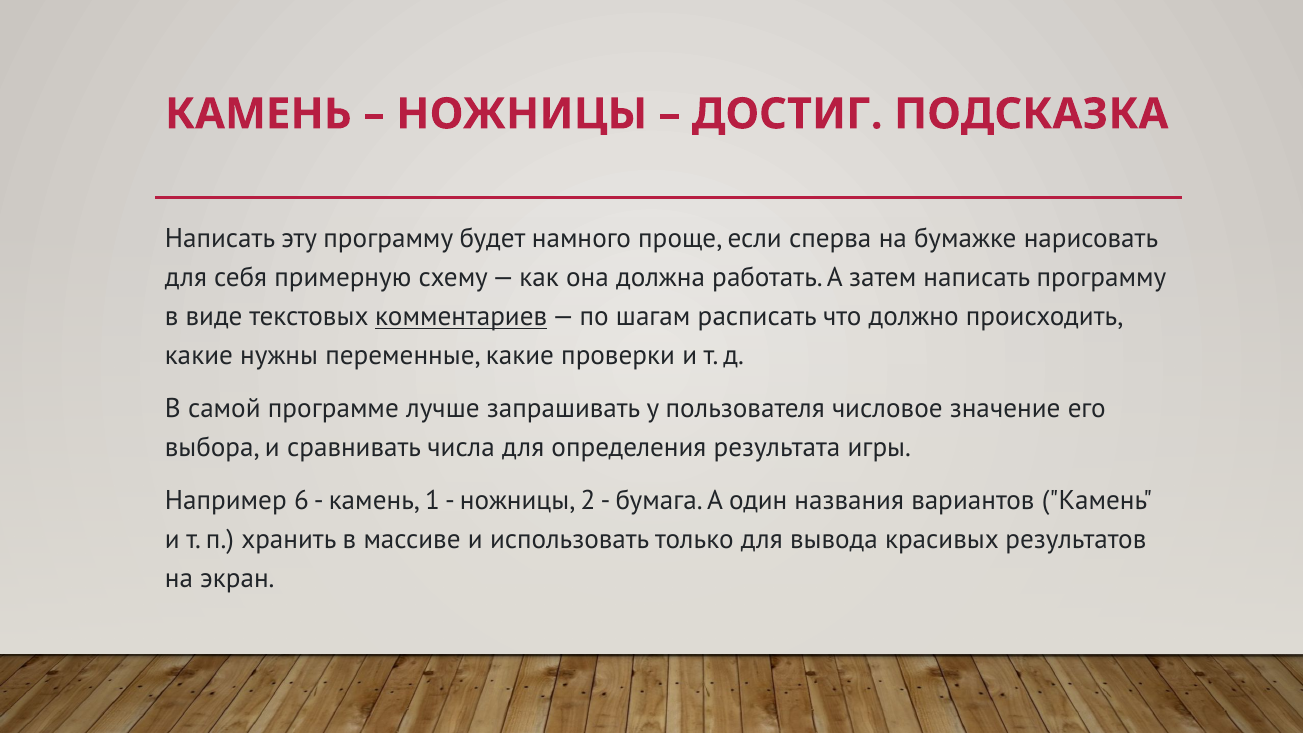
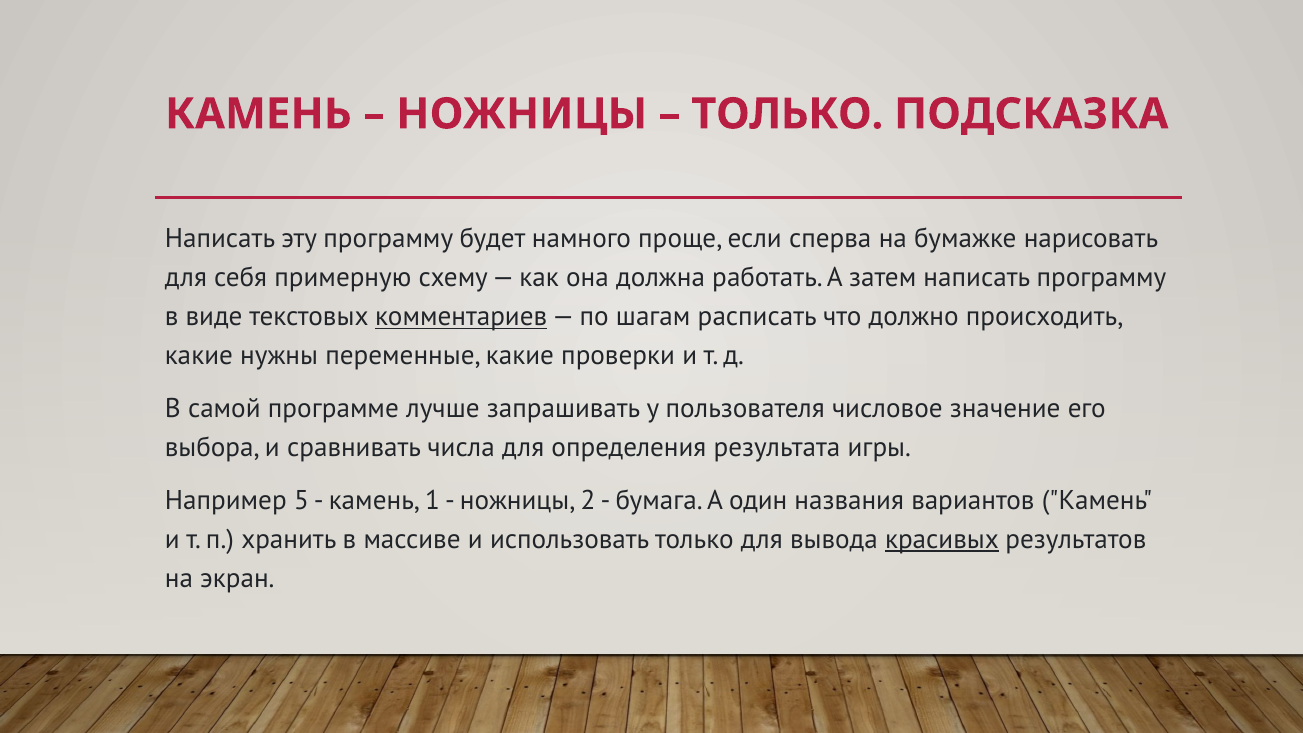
ДОСТИГ: ДОСТИГ -> ТОЛЬКО (787, 114)
6: 6 -> 5 (301, 500)
красивых underline: none -> present (942, 539)
